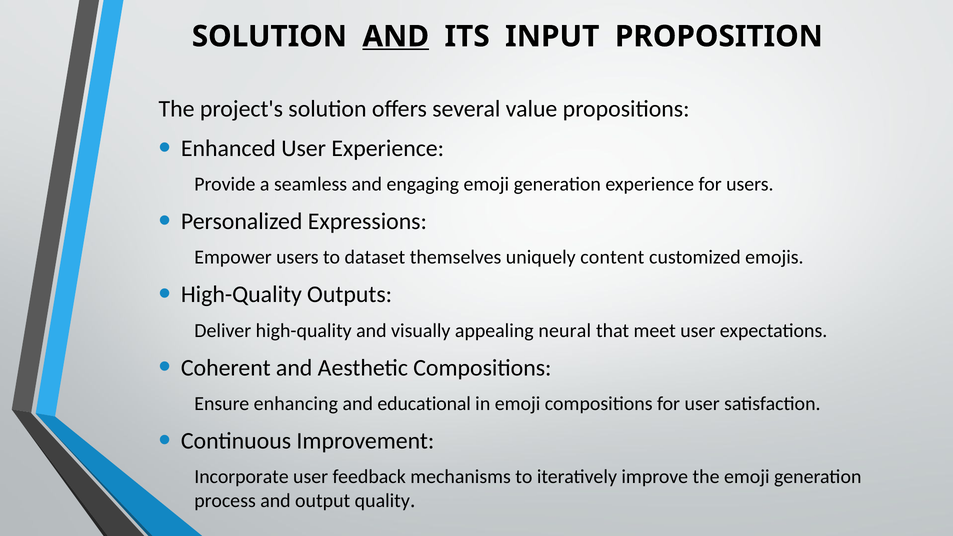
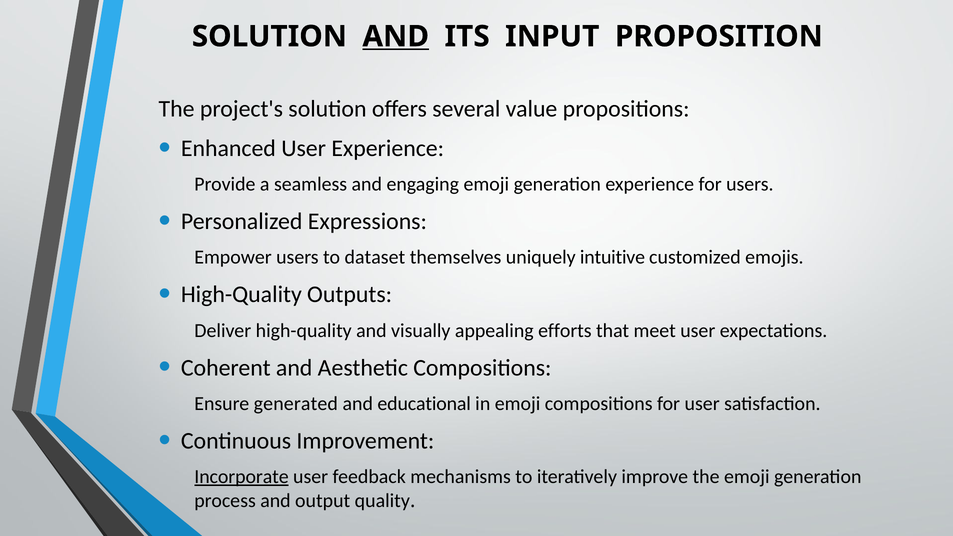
content: content -> intuitive (612, 257)
neural: neural -> efforts (565, 331)
enhancing: enhancing -> generated (296, 404)
Incorporate underline: none -> present (241, 477)
